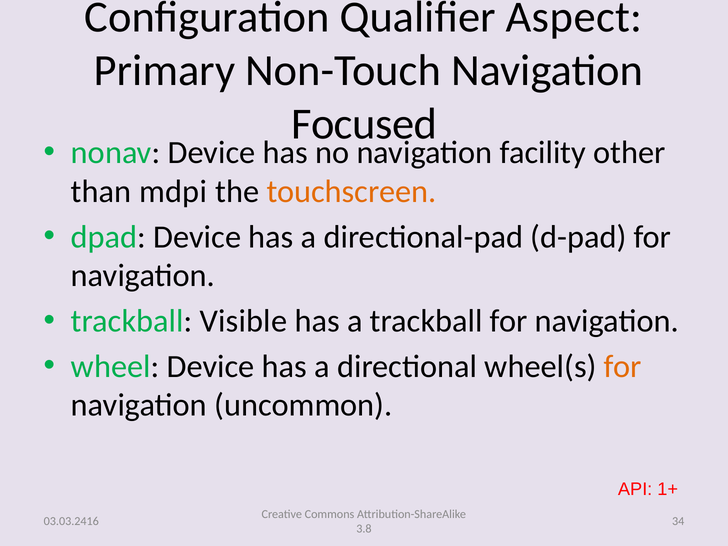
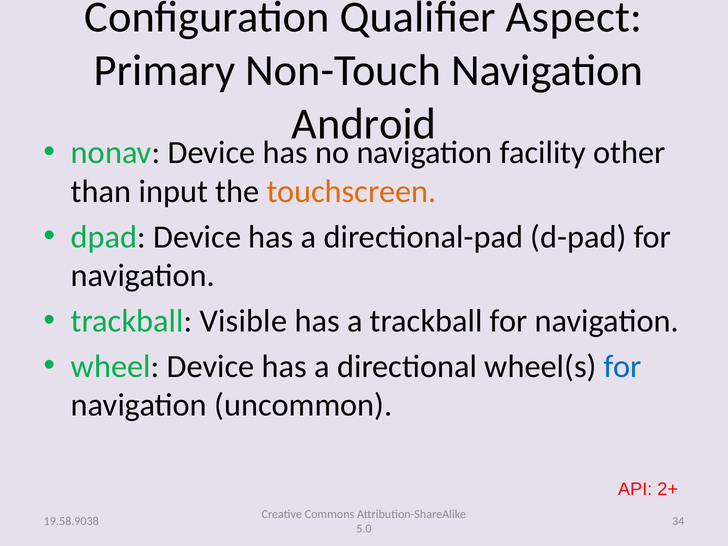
Focused: Focused -> Android (364, 124)
mdpi: mdpi -> input (173, 192)
for colour: orange -> blue (623, 366)
1+: 1+ -> 2+ (668, 489)
03.03.2416: 03.03.2416 -> 19.58.9038 (71, 521)
3.8: 3.8 -> 5.0 (364, 529)
